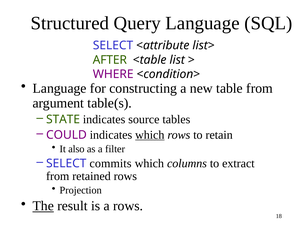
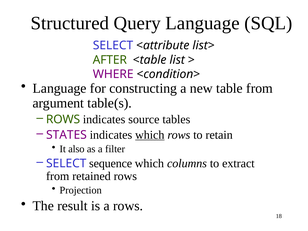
STATE: STATE -> ROWS (63, 120)
COULD: COULD -> STATES (66, 135)
commits: commits -> sequence (111, 163)
The underline: present -> none (43, 206)
